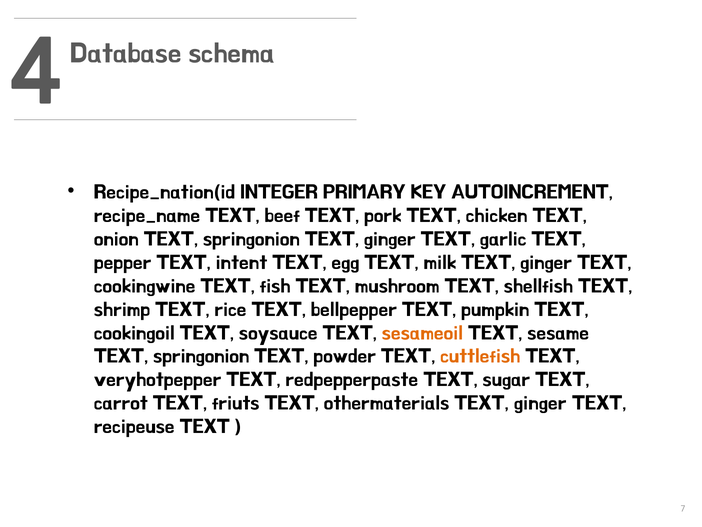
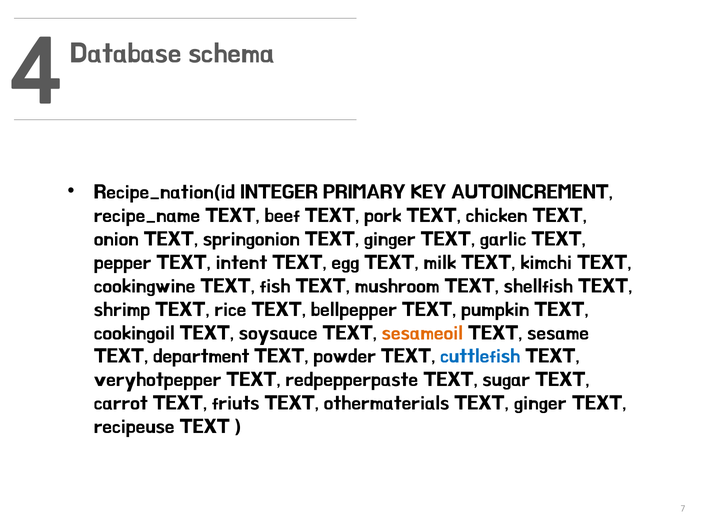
milk TEXT ginger: ginger -> kimchi (546, 262)
springonion: springonion -> department (201, 355)
cuttlefish colour: orange -> blue (480, 355)
